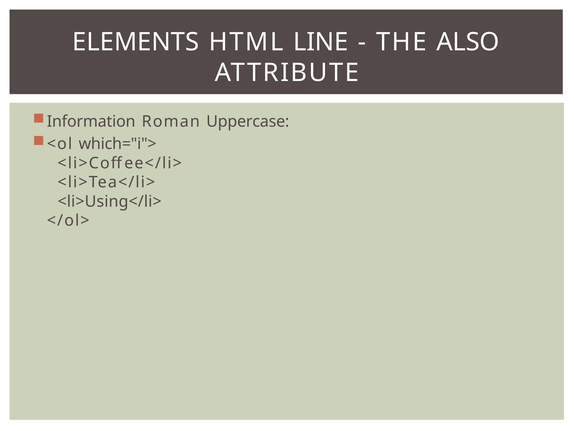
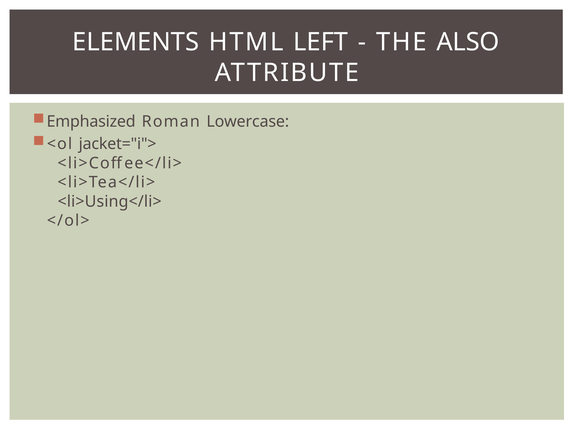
LINE: LINE -> LEFT (321, 42)
Information: Information -> Emphasized (91, 121)
Uppercase: Uppercase -> Lowercase (248, 121)
which="i">: which="i"> -> jacket="i"> (118, 144)
